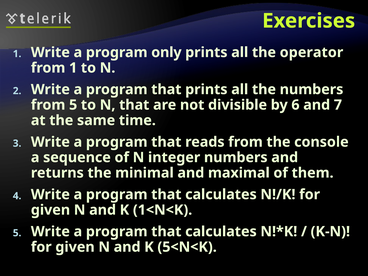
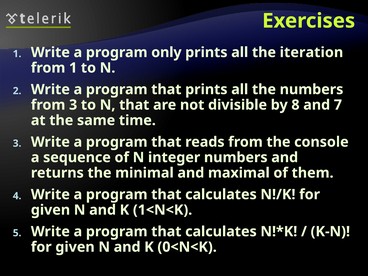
operator: operator -> iteration (311, 52)
from 5: 5 -> 3 (73, 105)
6: 6 -> 8 (295, 105)
5<N<K: 5<N<K -> 0<N<K (187, 247)
